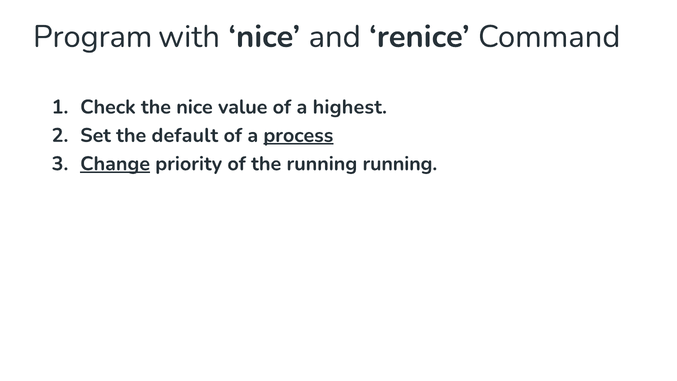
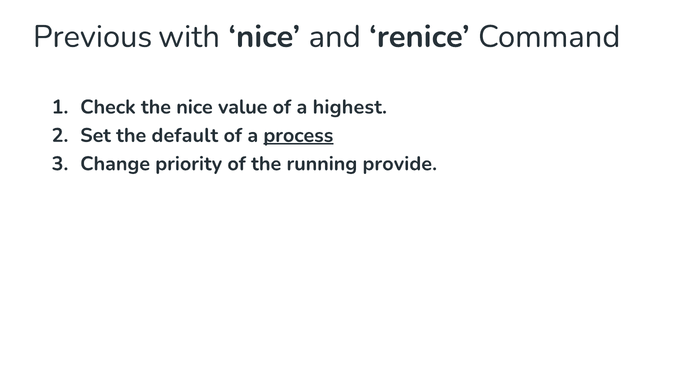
Program: Program -> Previous (93, 37)
Change underline: present -> none (115, 164)
running running: running -> provide (400, 164)
